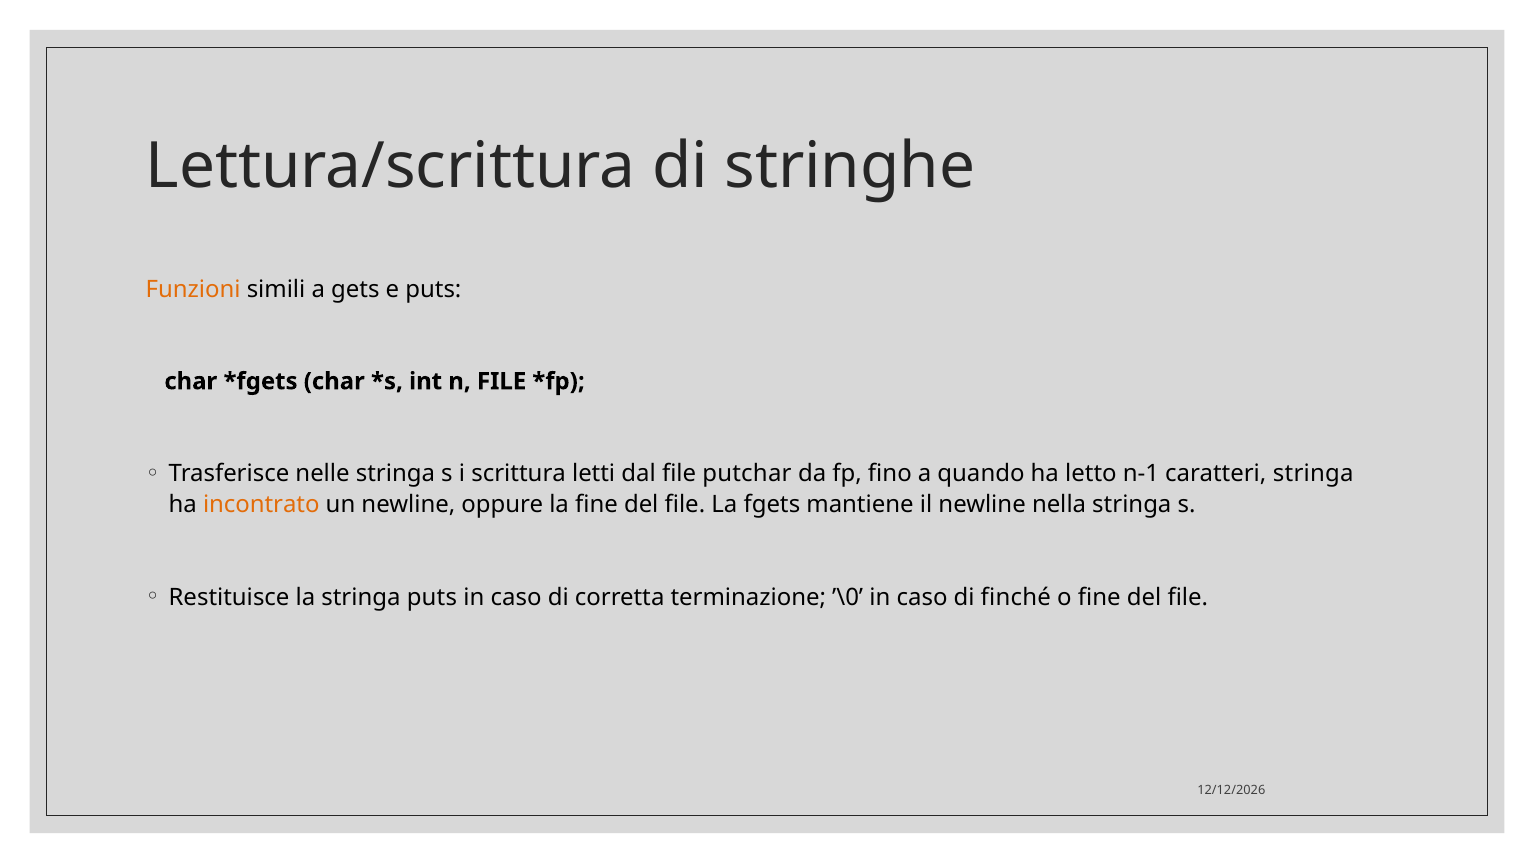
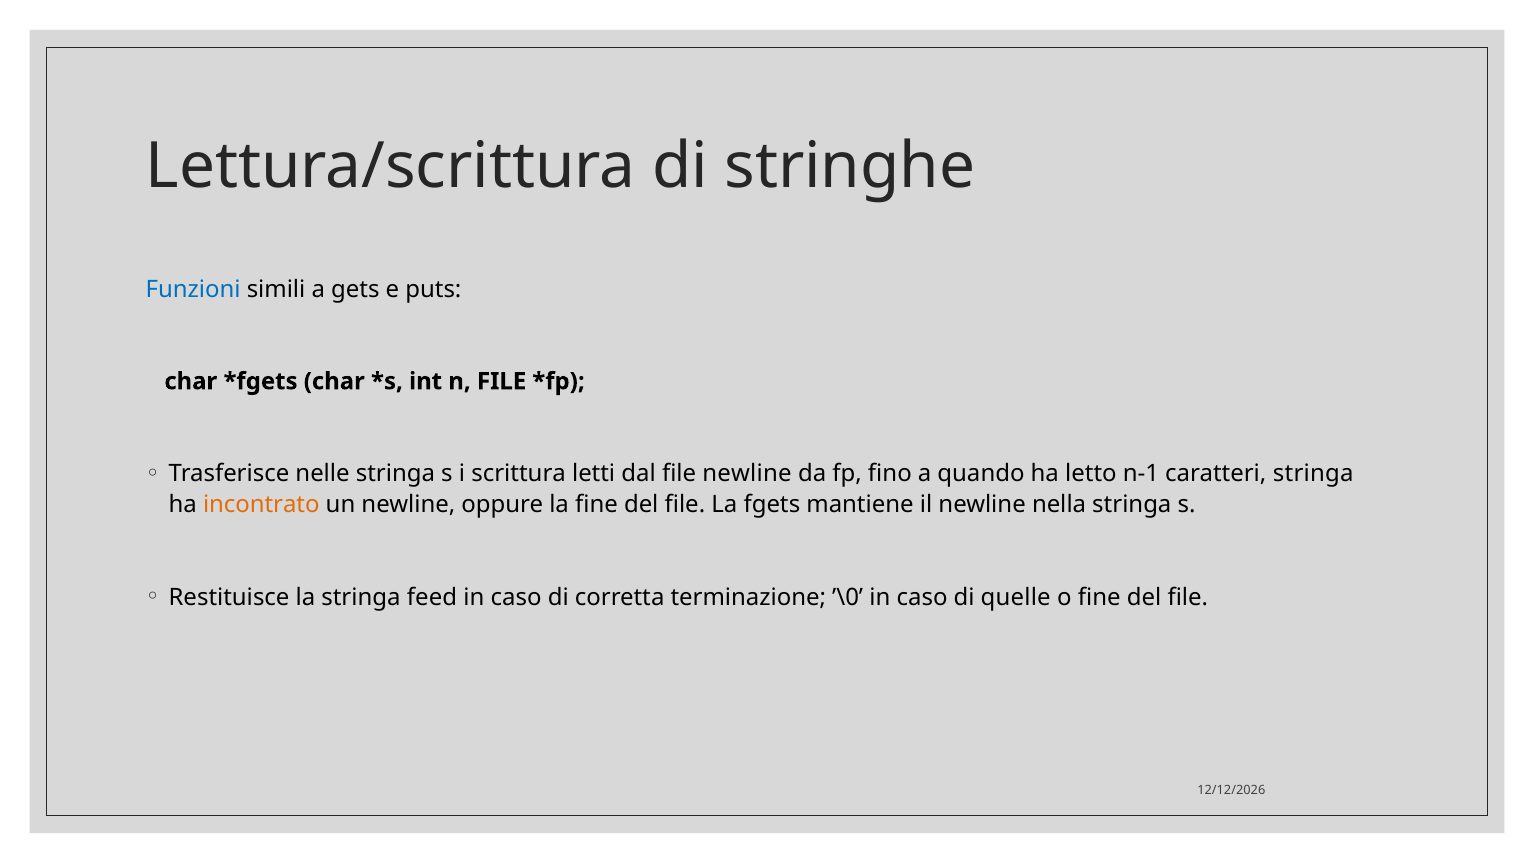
Funzioni colour: orange -> blue (193, 289)
file putchar: putchar -> newline (747, 473)
stringa puts: puts -> feed (432, 597)
finché: finché -> quelle (1016, 597)
